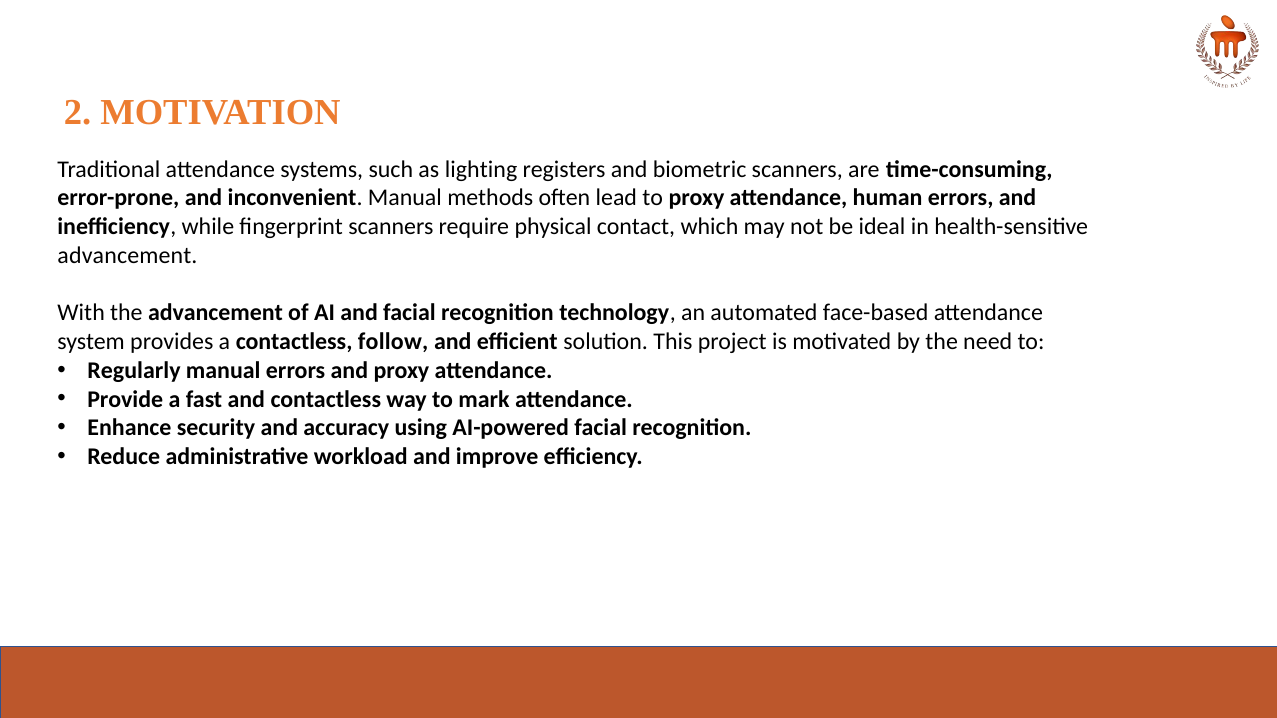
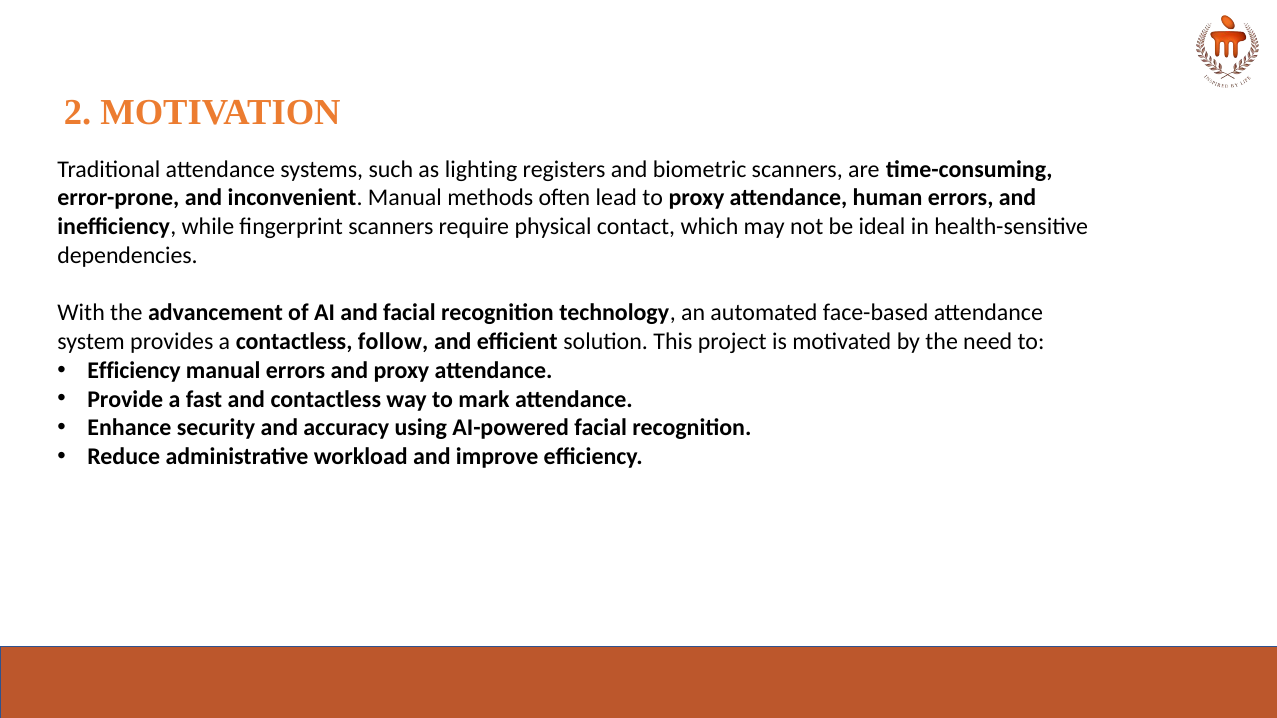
advancement: advancement -> dependencies (128, 256)
Regularly: Regularly -> Efficiency (134, 371)
